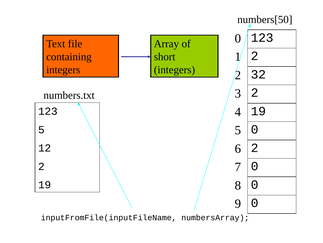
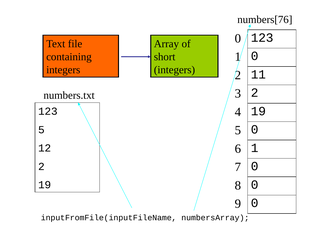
numbers[50: numbers[50 -> numbers[76 (265, 20)
1 2: 2 -> 0 (255, 56)
32: 32 -> 11 (258, 74)
6 2: 2 -> 1 (255, 147)
